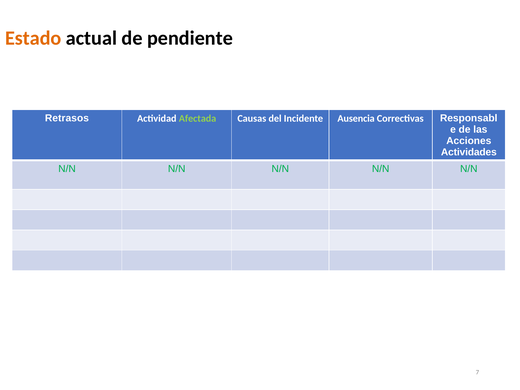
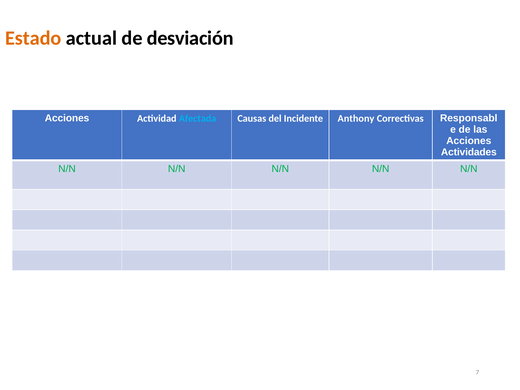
pendiente: pendiente -> desviación (190, 38)
Retrasos: Retrasos -> Acciones (67, 118)
Afectada colour: light green -> light blue (198, 119)
Ausencia: Ausencia -> Anthony (356, 119)
